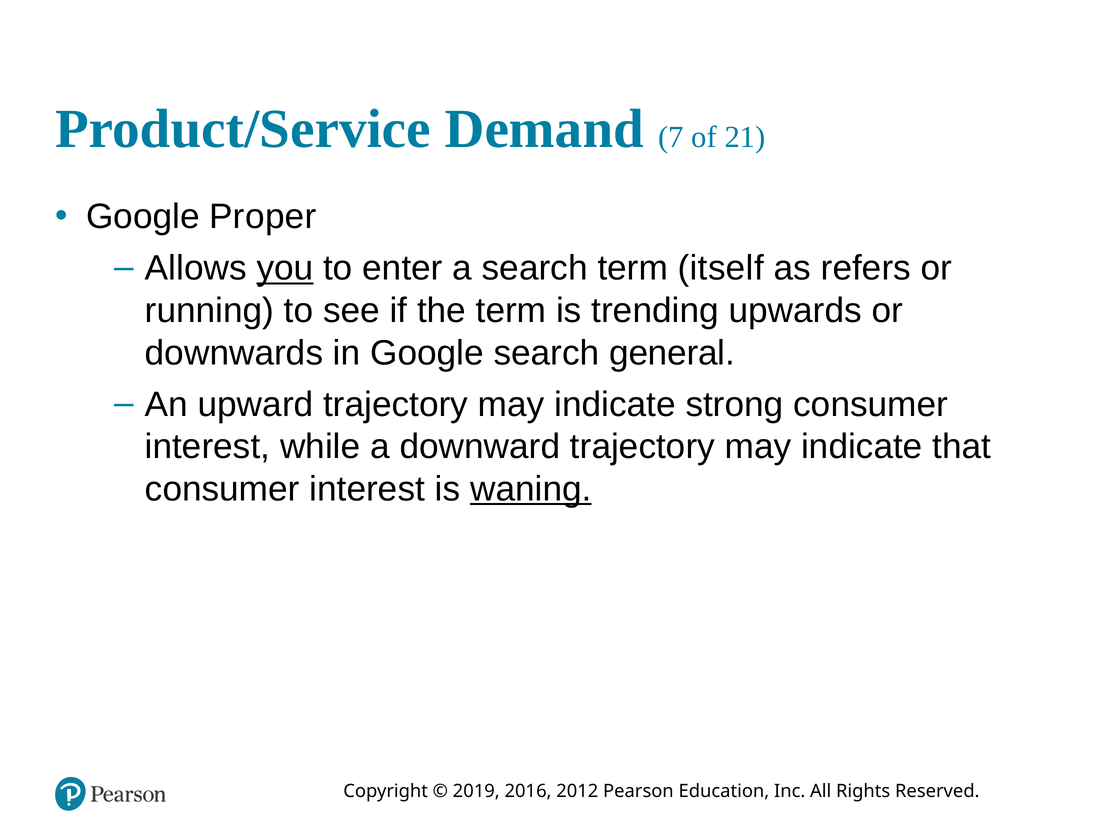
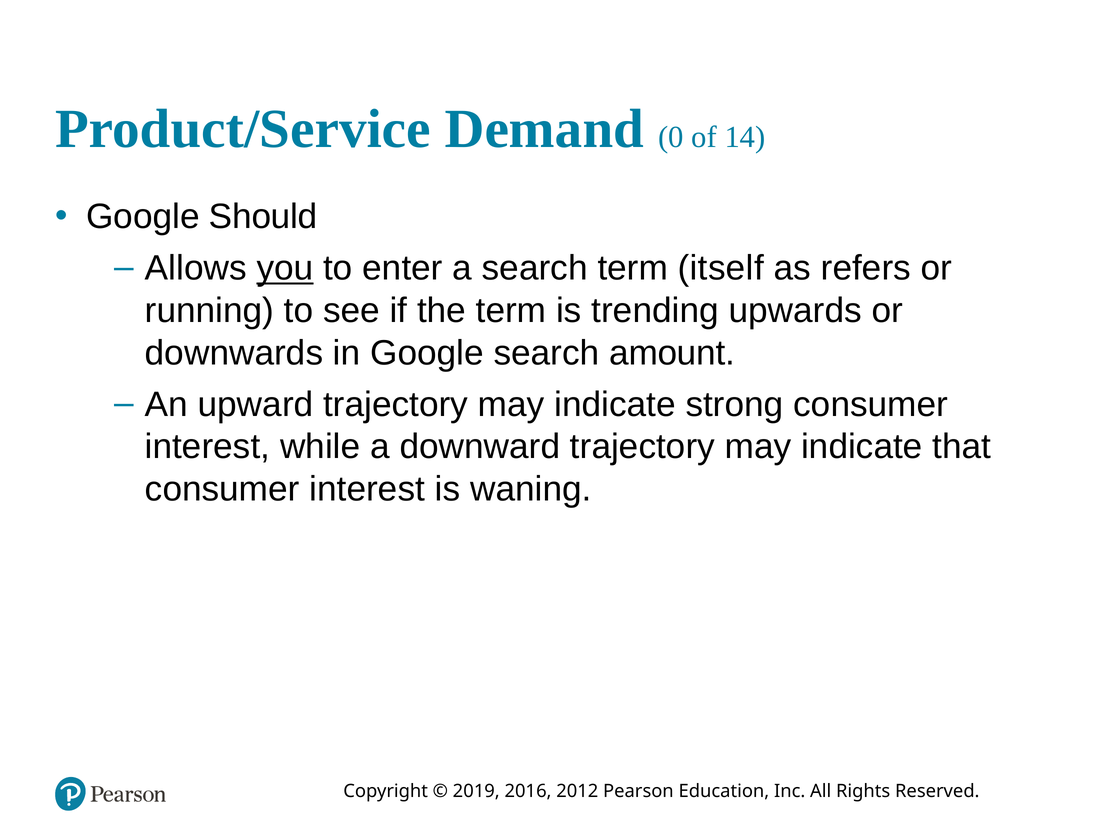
7: 7 -> 0 (671, 137)
21: 21 -> 14 (745, 137)
Proper: Proper -> Should (263, 217)
general: general -> amount (672, 353)
waning underline: present -> none (531, 489)
